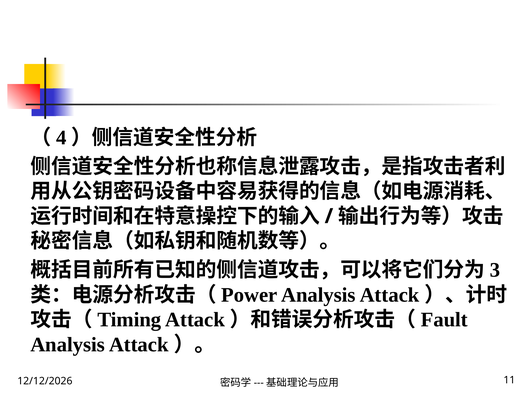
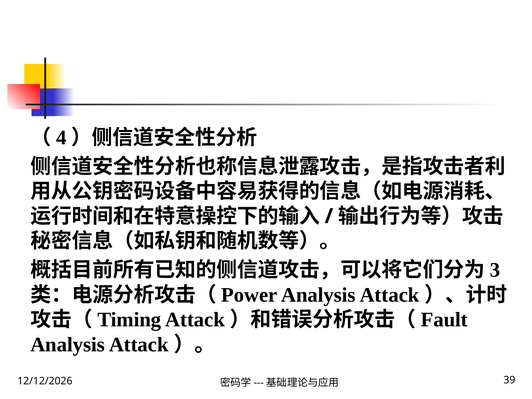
11: 11 -> 39 (509, 380)
